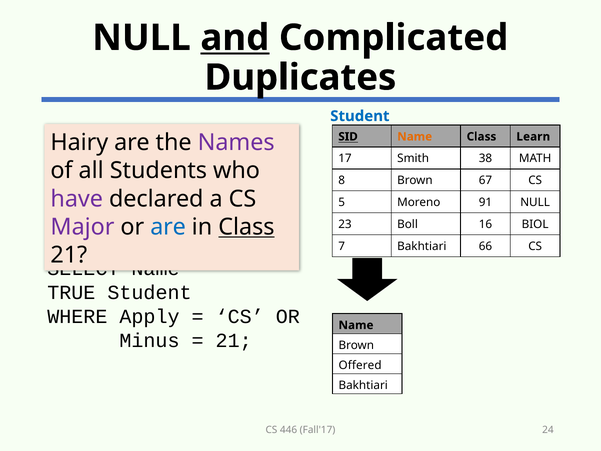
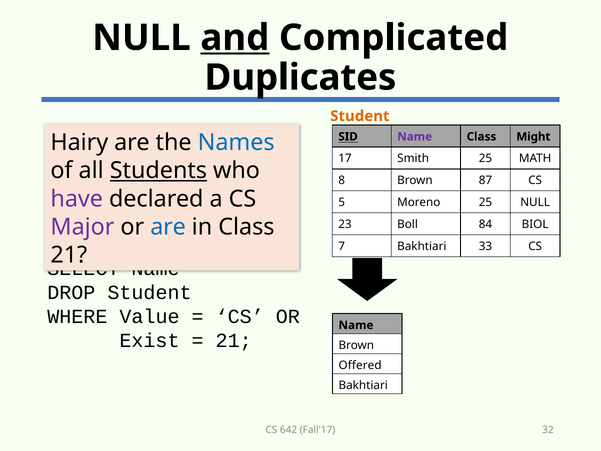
Student colour: blue -> orange (360, 116)
Name colour: orange -> purple (415, 137)
Learn: Learn -> Might (533, 137)
Names colour: purple -> blue (236, 143)
Smith 38: 38 -> 25 (485, 159)
Students underline: none -> present (158, 171)
67: 67 -> 87 (485, 180)
Moreno 91: 91 -> 25 (485, 202)
Class underline: present -> none (246, 227)
16: 16 -> 84 (485, 224)
66: 66 -> 33 (485, 246)
TRUE: TRUE -> DROP (71, 293)
Apply: Apply -> Value (150, 317)
Minus: Minus -> Exist (149, 341)
446: 446 -> 642 (289, 430)
24: 24 -> 32 (548, 430)
